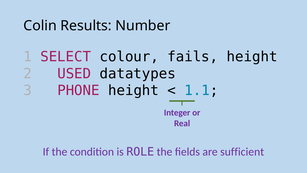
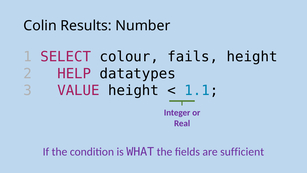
USED: USED -> HELP (74, 73)
PHONE: PHONE -> VALUE (78, 90)
ROLE: ROLE -> WHAT (140, 152)
